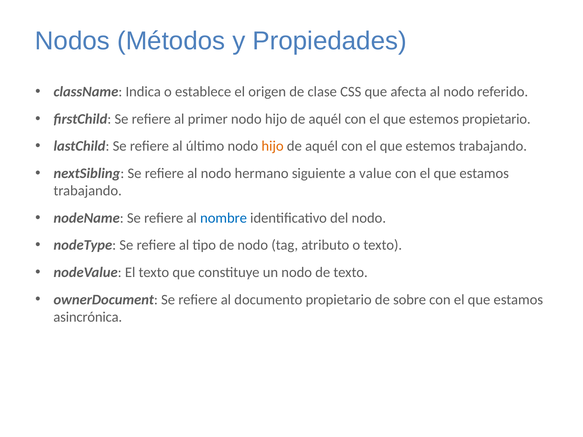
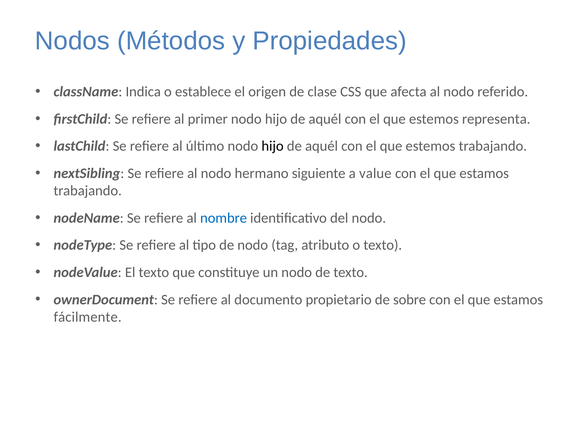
estemos propietario: propietario -> representa (496, 119)
hijo colour: orange -> black (273, 146)
asincrónica: asincrónica -> fácilmente (88, 317)
